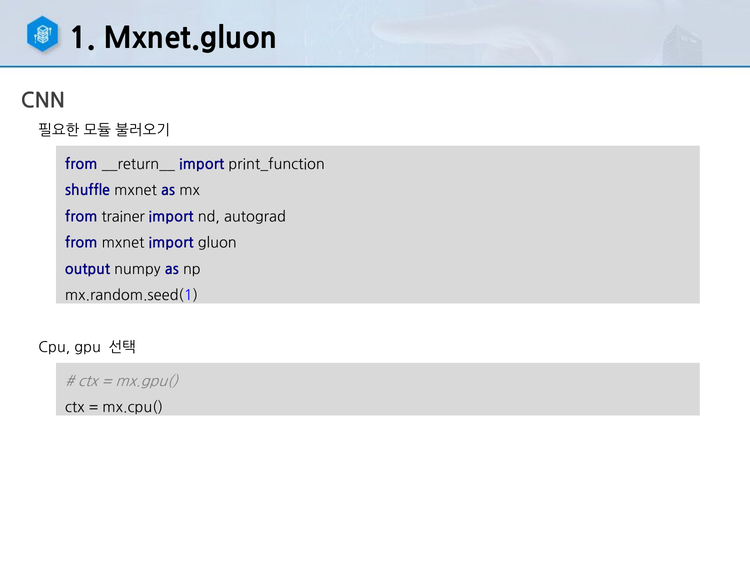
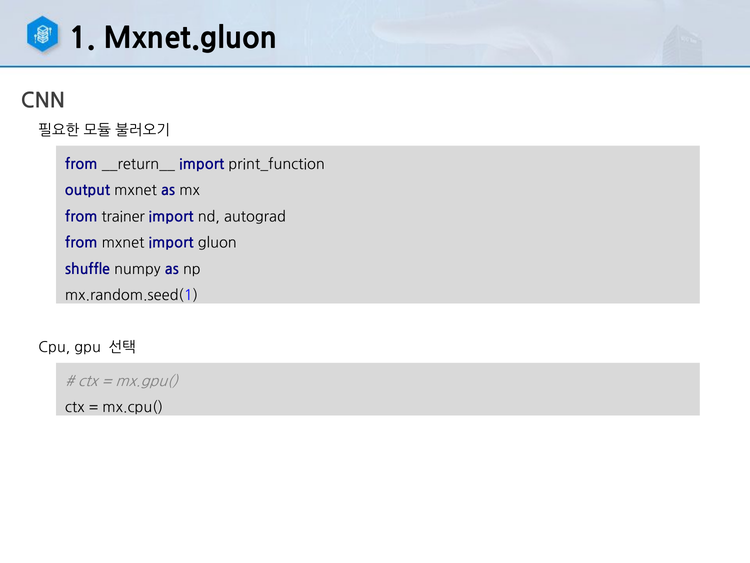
shuffle: shuffle -> output (87, 190)
output: output -> shuffle (87, 269)
